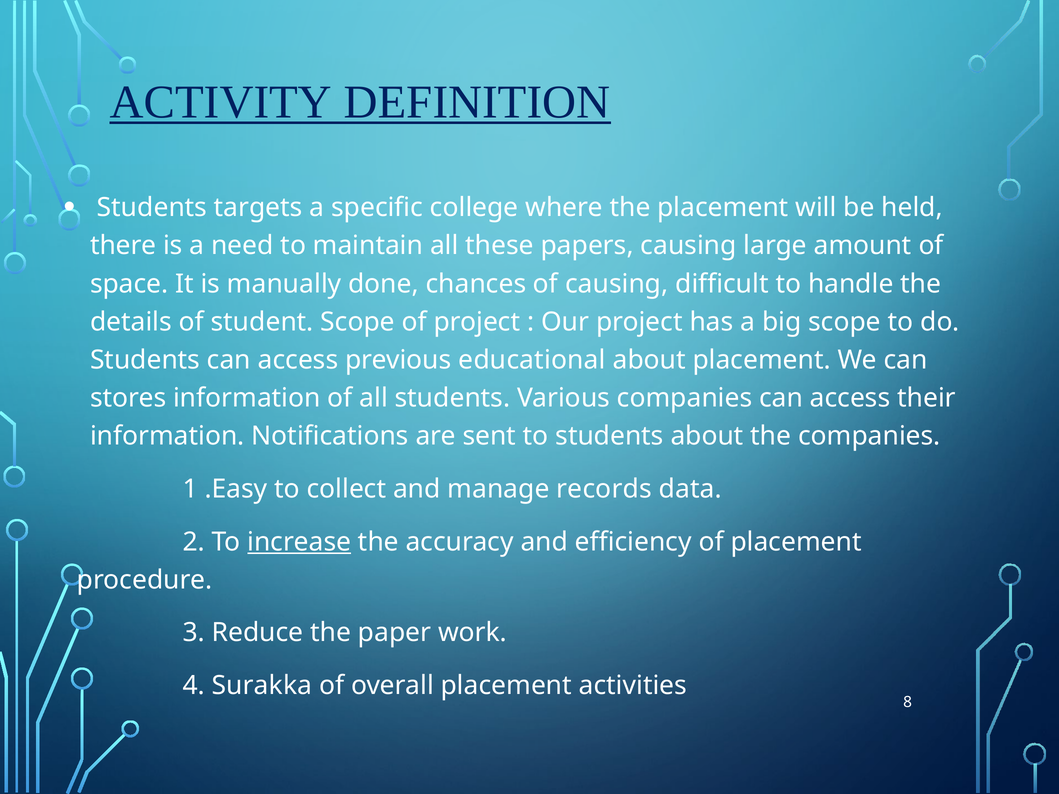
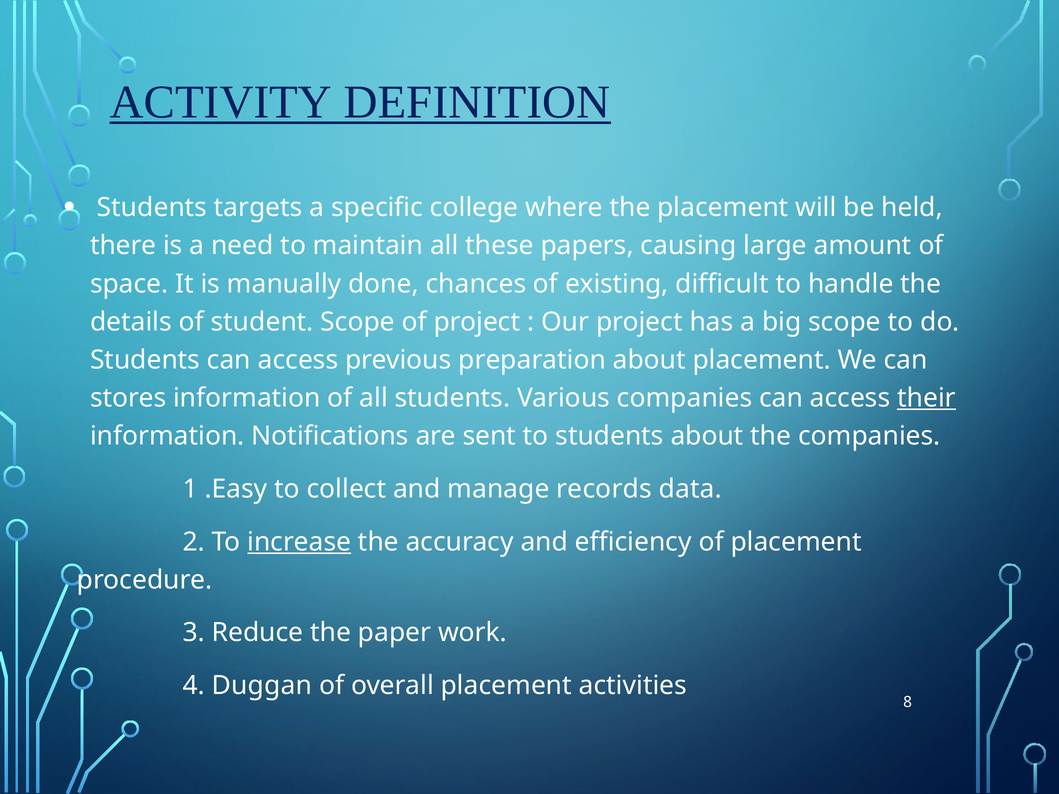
of causing: causing -> existing (617, 284)
educational: educational -> preparation (532, 360)
their underline: none -> present (927, 398)
Surakka: Surakka -> Duggan (262, 686)
